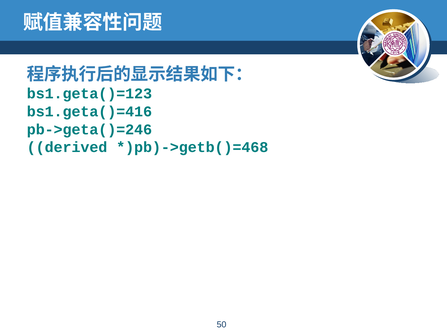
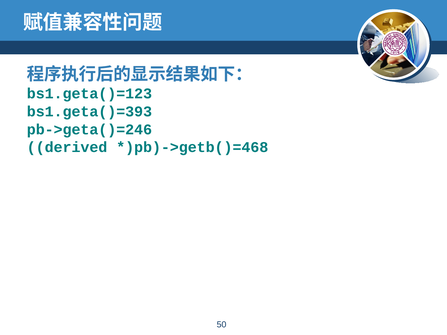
bs1.geta()=416: bs1.geta()=416 -> bs1.geta()=393 (89, 112)
